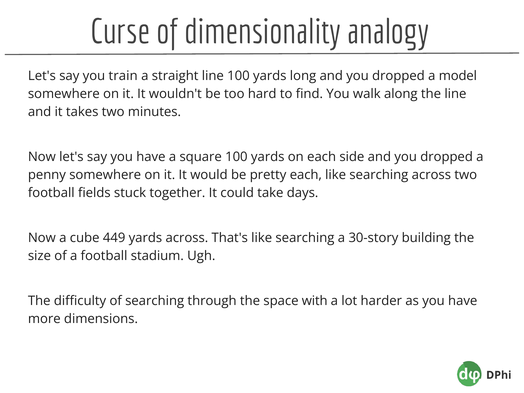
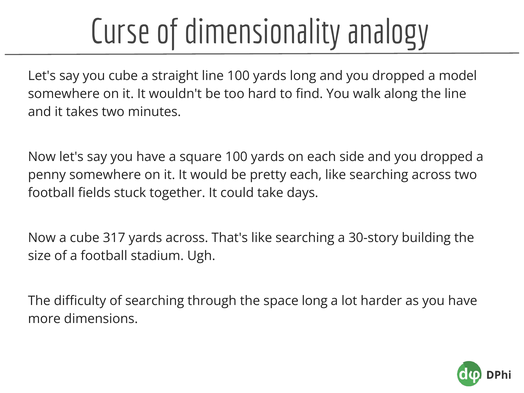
you train: train -> cube (123, 76)
449: 449 -> 317 (114, 238)
space with: with -> long (315, 301)
